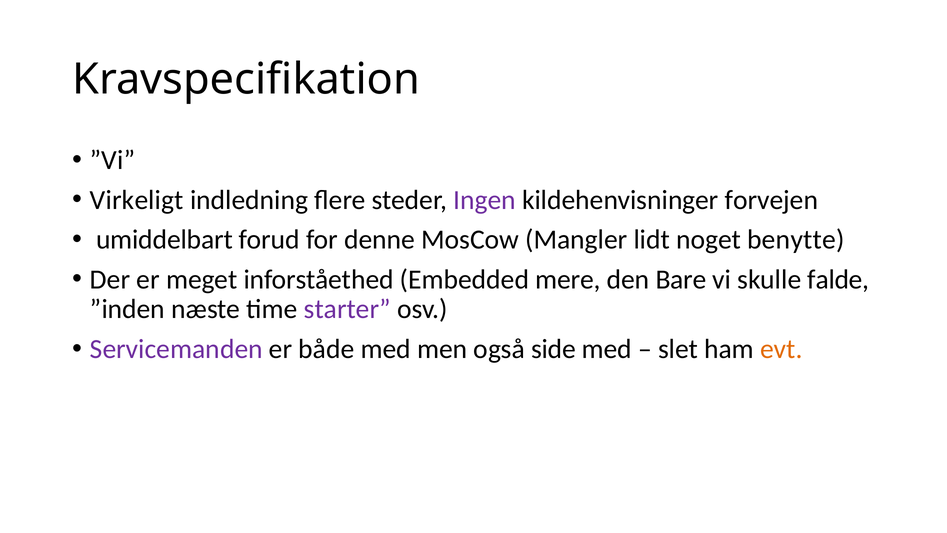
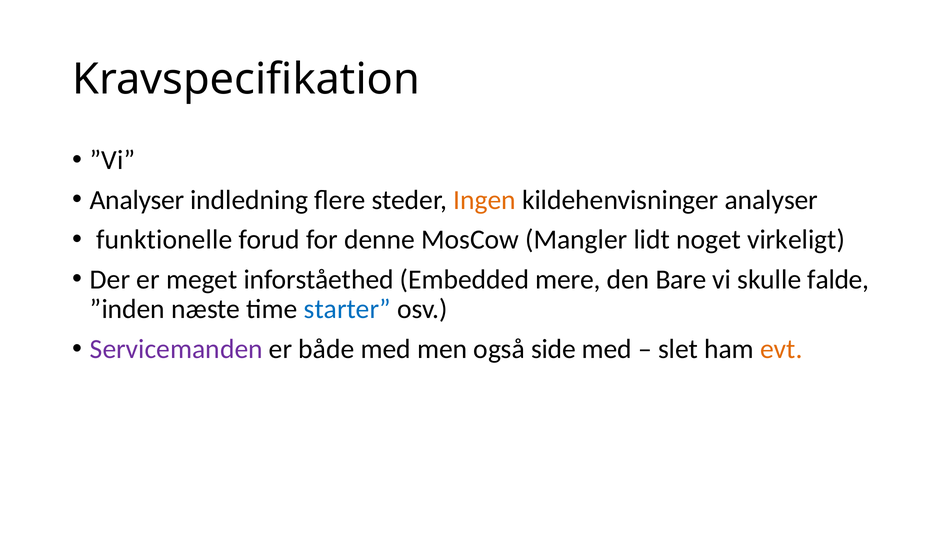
Virkeligt: Virkeligt -> Analyser (137, 200)
Ingen colour: purple -> orange (485, 200)
kildehenvisninger forvejen: forvejen -> analyser (771, 200)
umiddelbart: umiddelbart -> funktionelle (164, 240)
benytte: benytte -> virkeligt (796, 240)
starter colour: purple -> blue (347, 309)
